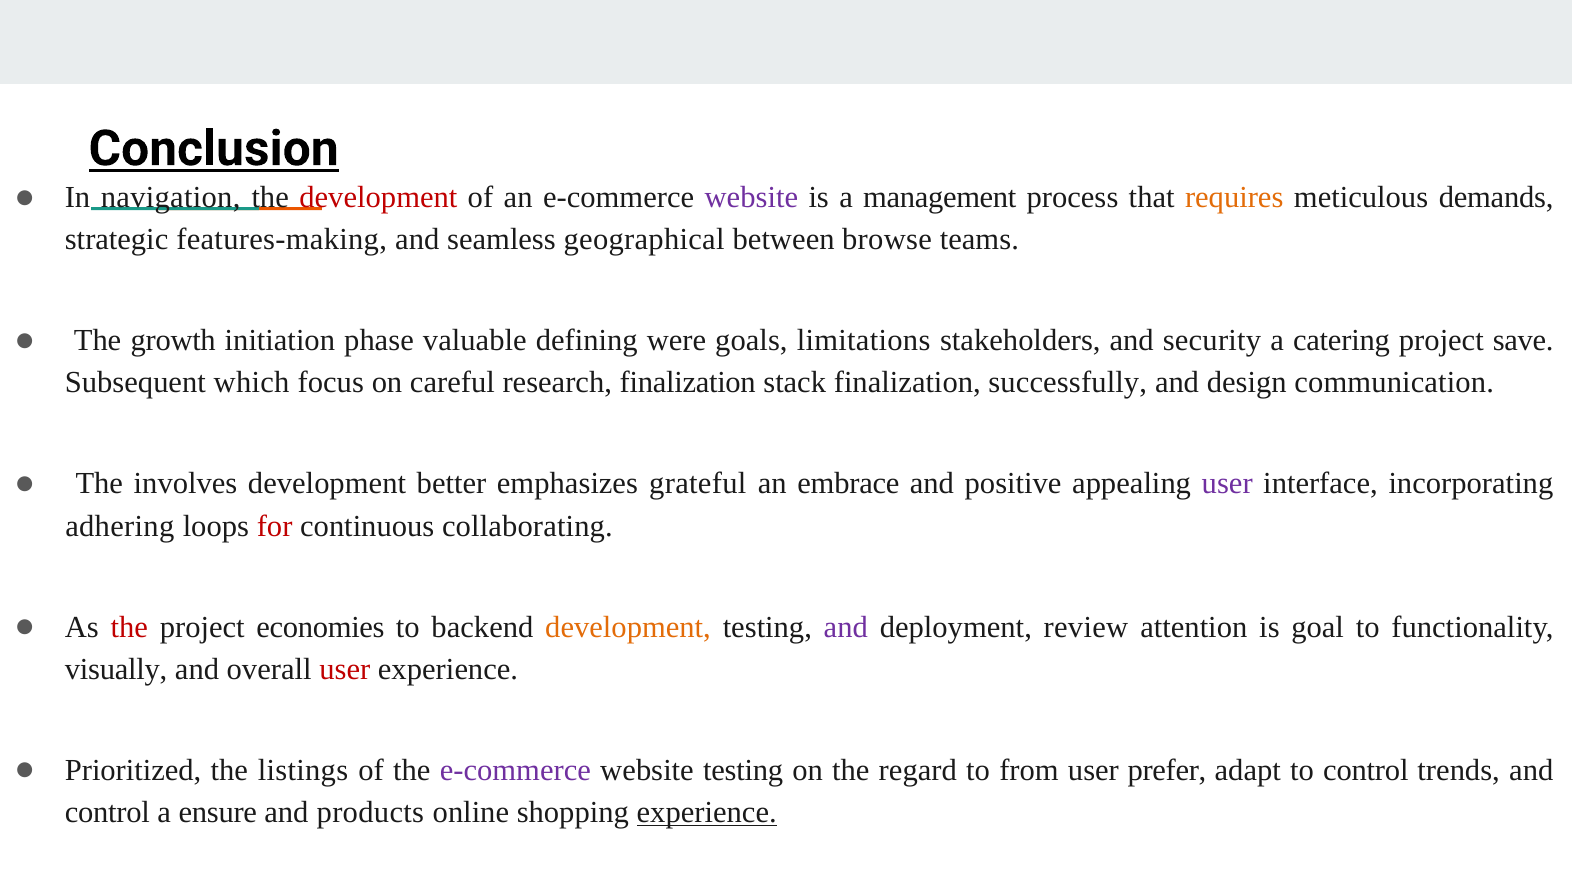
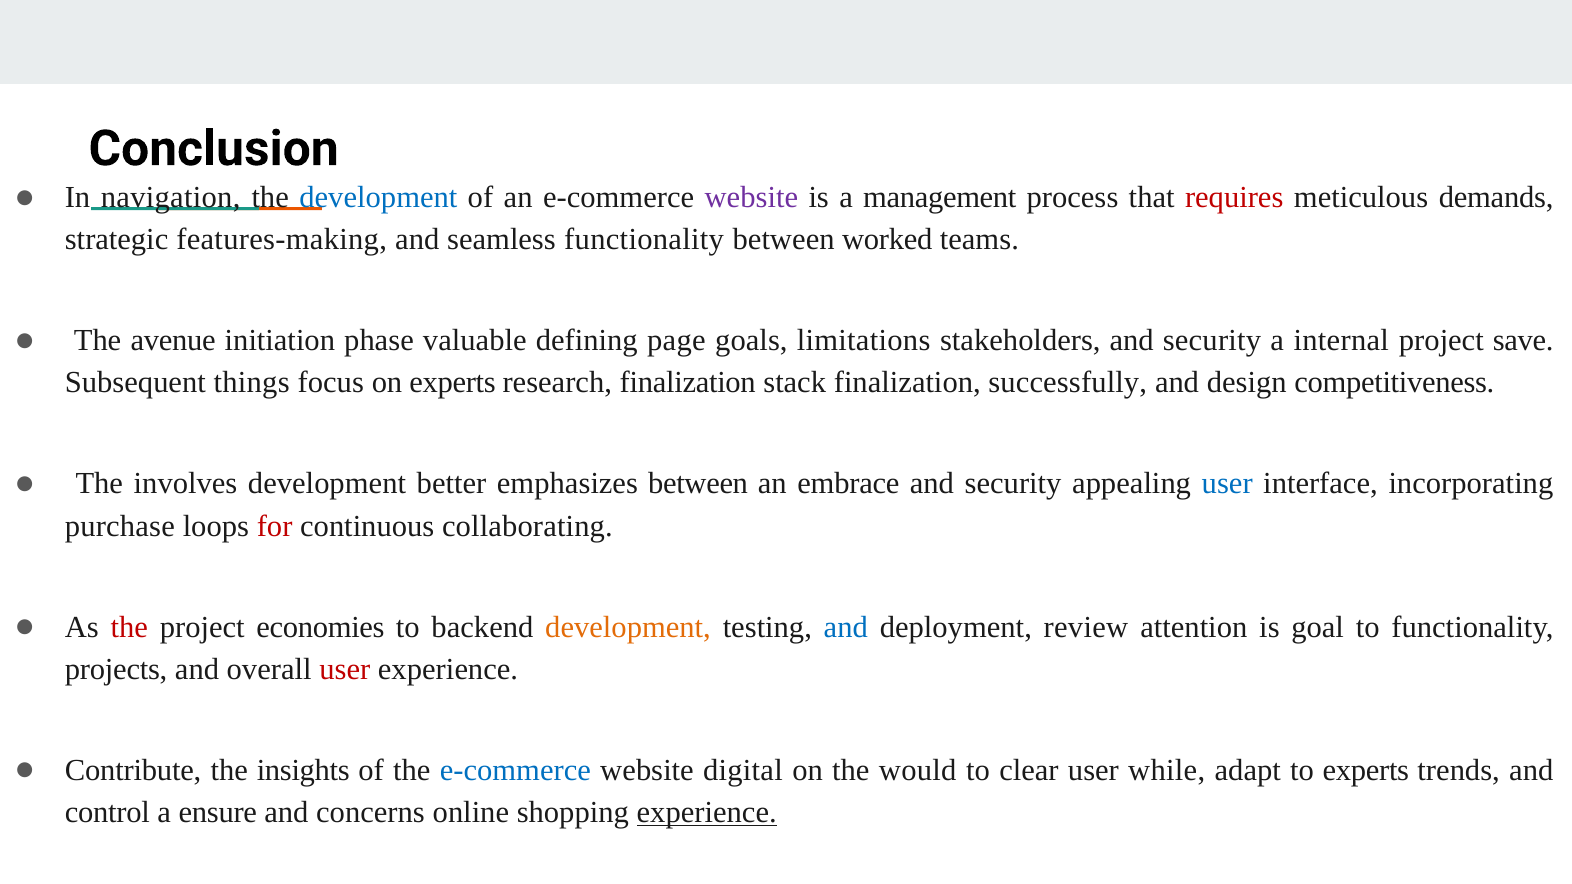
Conclusion underline: present -> none (214, 149)
development colour: red -> blue (378, 198)
requires colour: orange -> red (1234, 198)
seamless geographical: geographical -> functionality (644, 240)
browse: browse -> worked (887, 240)
growth: growth -> avenue (173, 341)
were: were -> page (676, 341)
catering: catering -> internal (1341, 341)
which: which -> things (252, 383)
on careful: careful -> experts (453, 383)
communication: communication -> competitiveness (1394, 383)
emphasizes grateful: grateful -> between (698, 484)
positive: positive -> security (1013, 484)
user colour: purple -> blue (1227, 484)
adhering: adhering -> purchase (120, 526)
and colour: purple -> blue (846, 627)
visually: visually -> projects (116, 669)
Prioritized: Prioritized -> Contribute (133, 770)
listings: listings -> insights (303, 770)
e-commerce colour: purple -> blue (515, 770)
website testing: testing -> digital (743, 770)
regard: regard -> would (918, 770)
from: from -> clear (1029, 770)
prefer: prefer -> while (1167, 770)
to control: control -> experts (1366, 770)
products: products -> concerns (370, 813)
